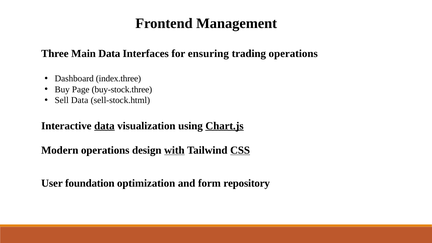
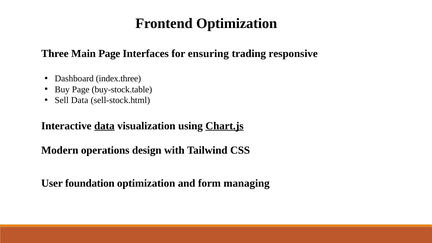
Frontend Management: Management -> Optimization (237, 23)
Main Data: Data -> Page (109, 54)
trading operations: operations -> responsive (293, 54)
buy-stock.three: buy-stock.three -> buy-stock.table (122, 89)
with underline: present -> none (174, 150)
CSS underline: present -> none (240, 150)
repository: repository -> managing (247, 183)
